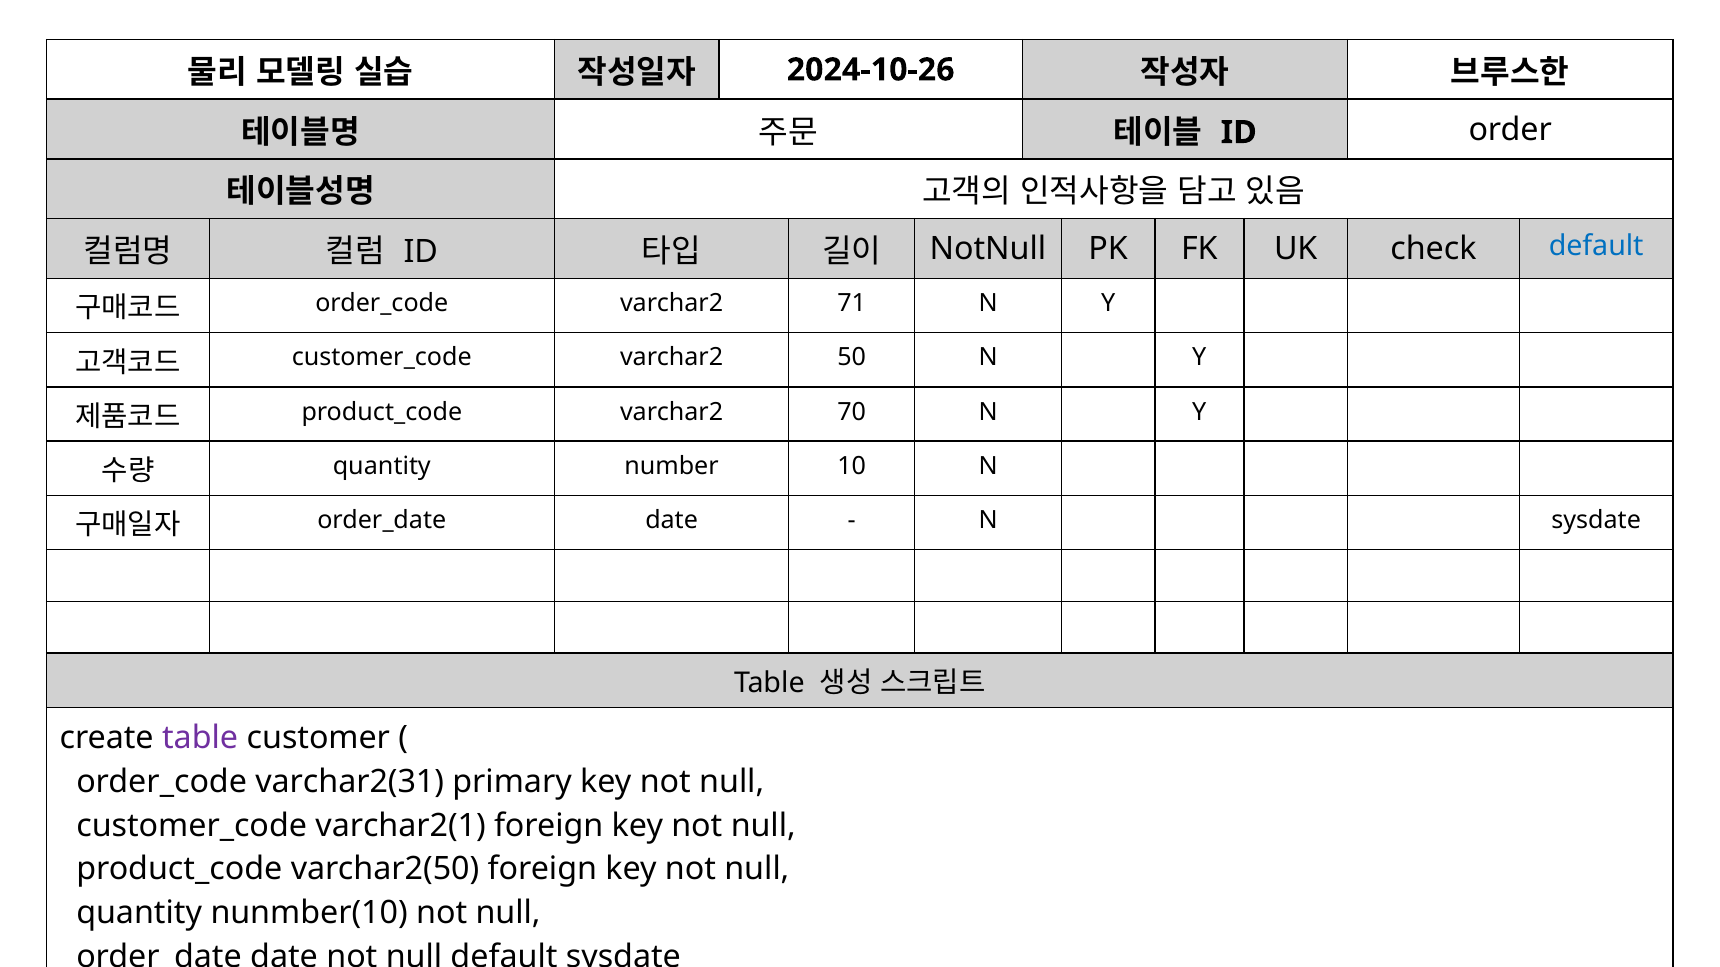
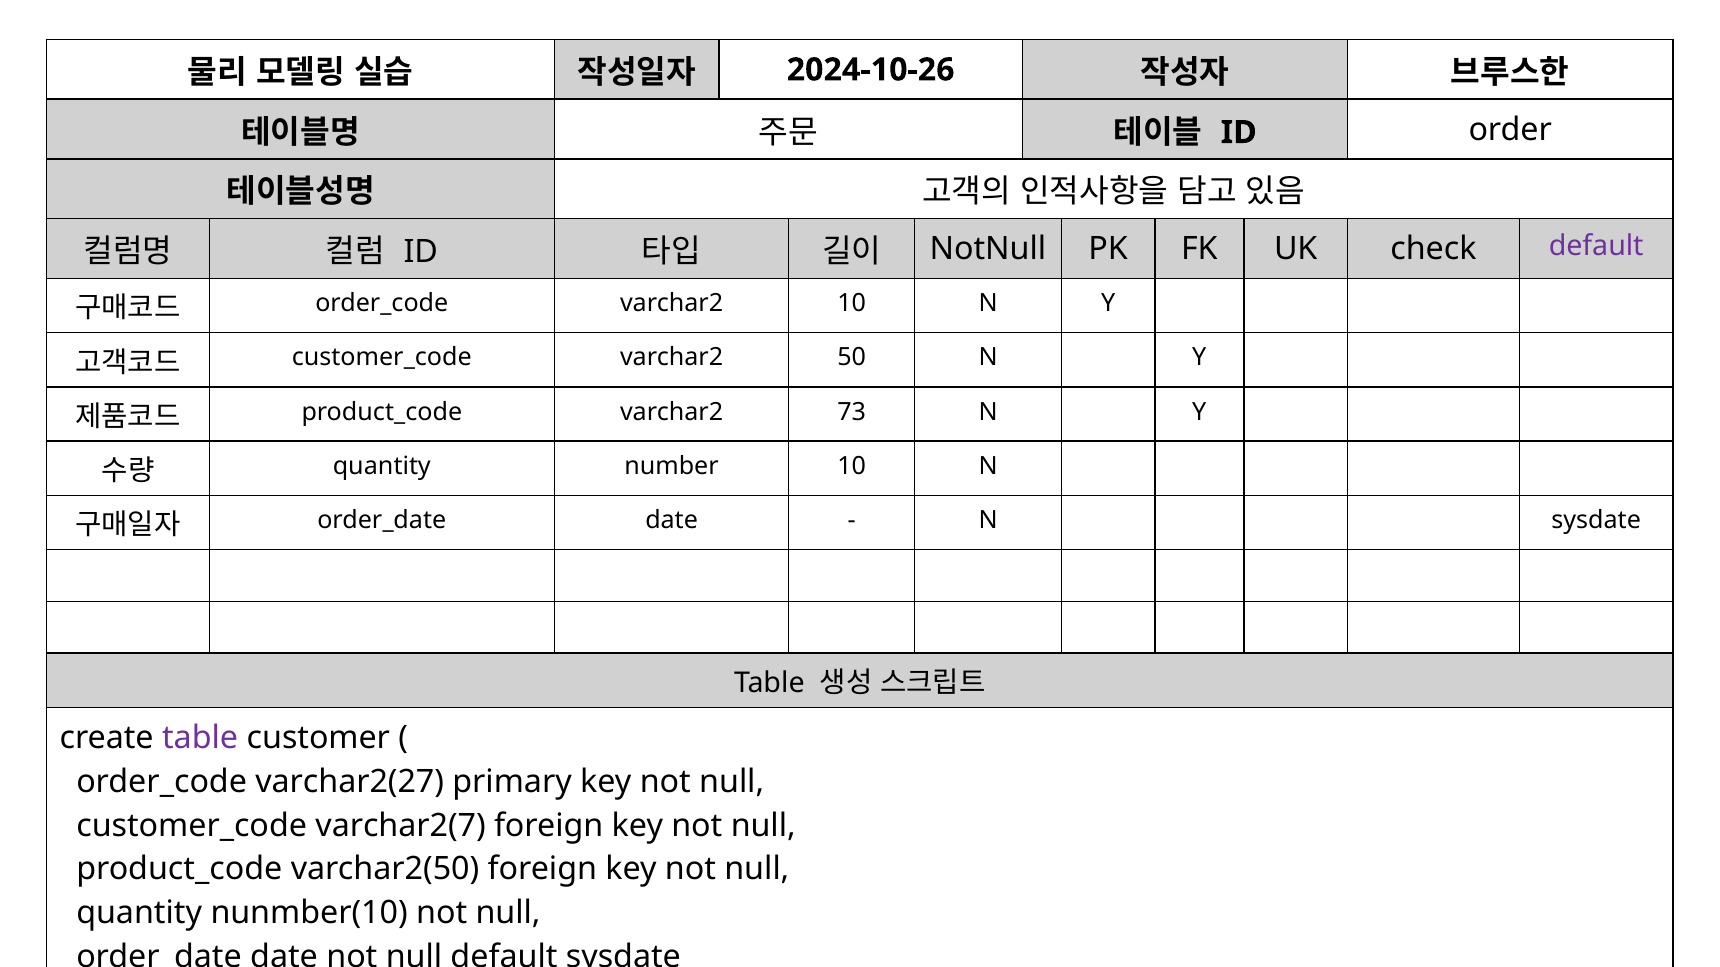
default colour: blue -> purple (1596, 246)
varchar2 71: 71 -> 10 (852, 304)
70: 70 -> 73 (852, 412)
varchar2(31: varchar2(31 -> varchar2(27 (350, 782)
varchar2(1: varchar2(1 -> varchar2(7 (401, 826)
